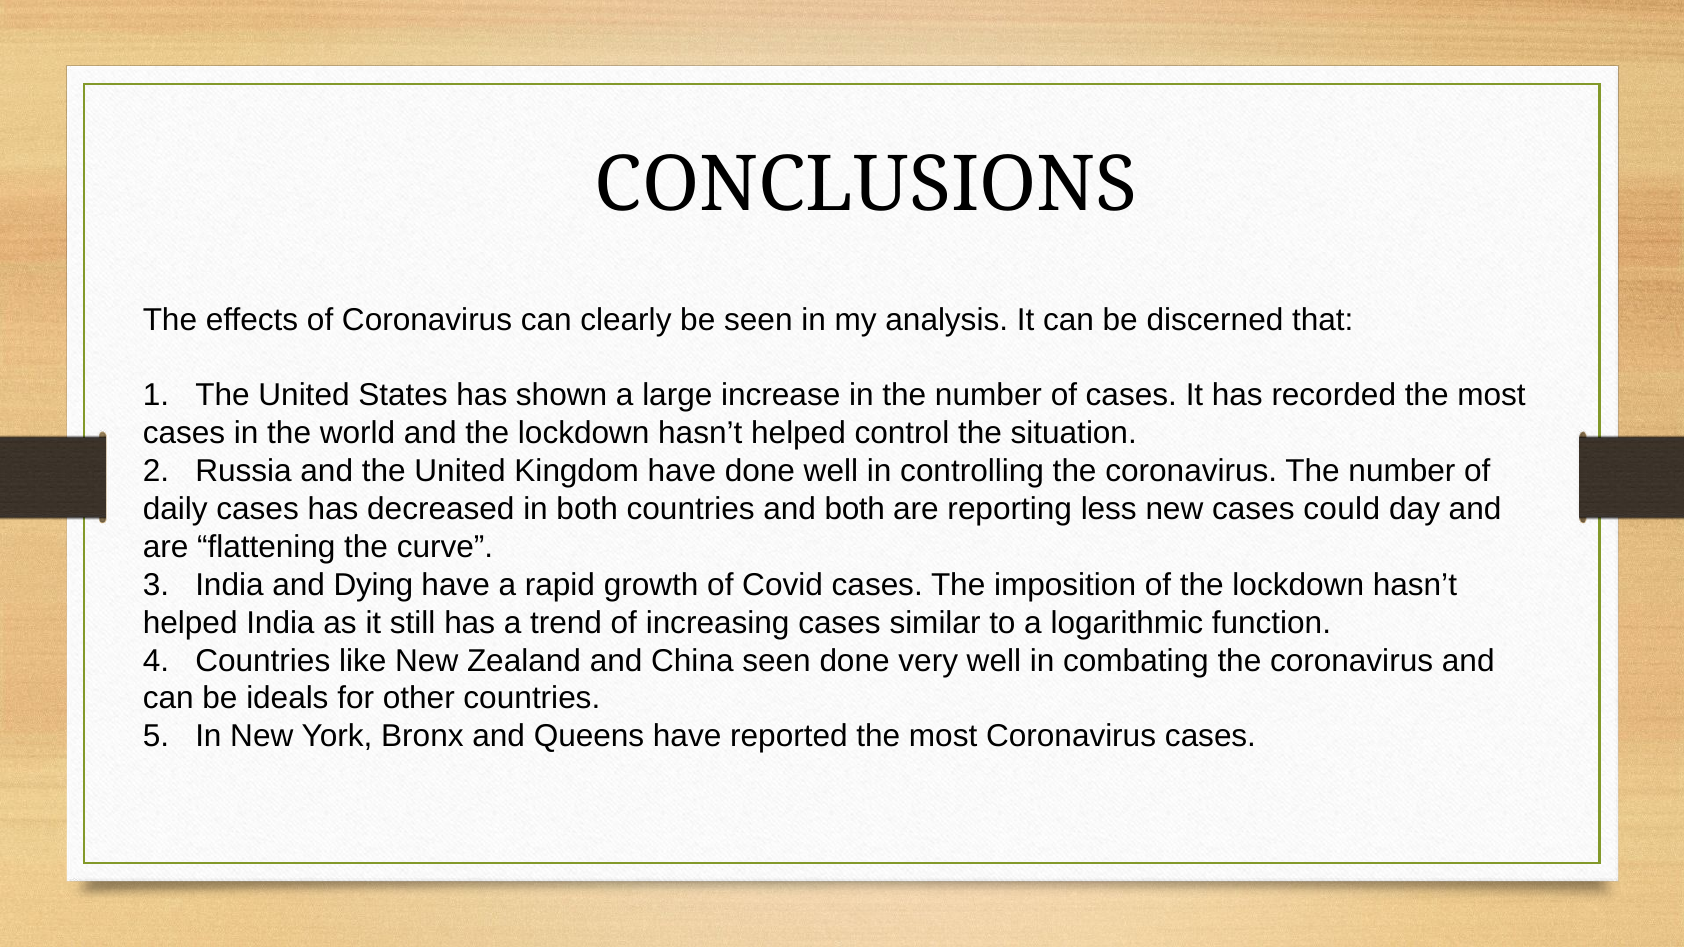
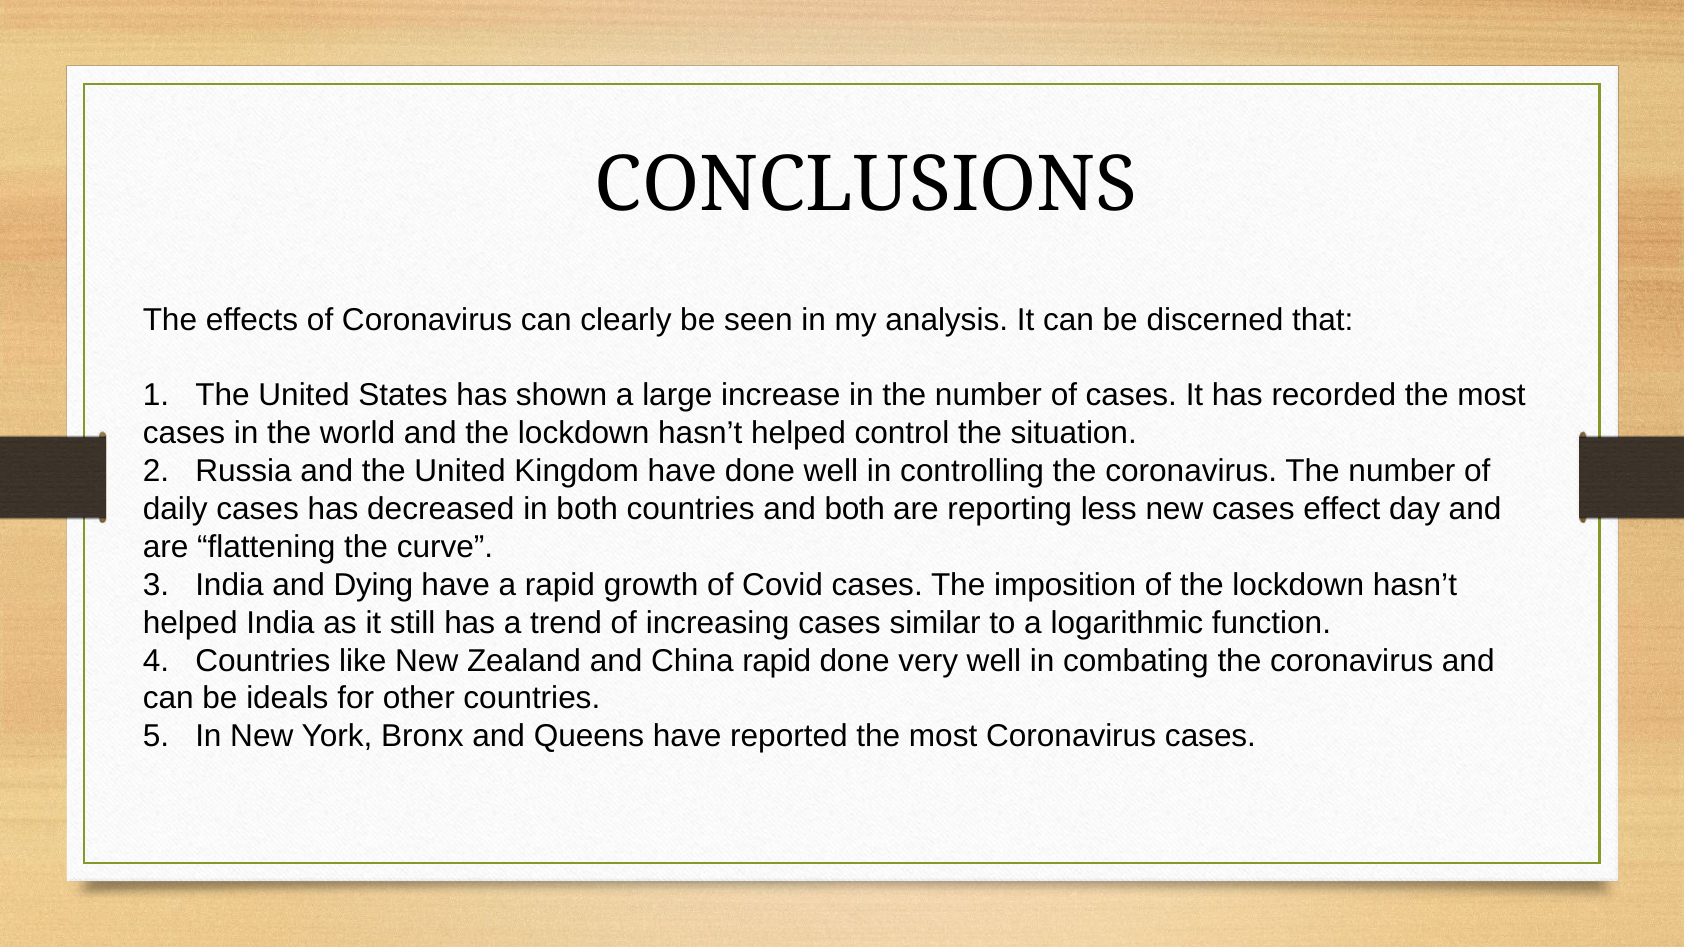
could: could -> effect (1342, 509)
China seen: seen -> rapid (777, 661)
